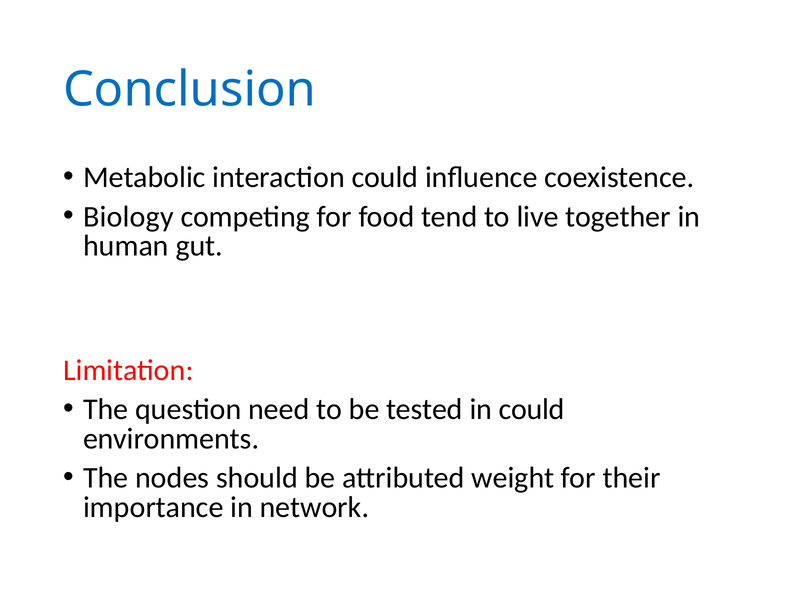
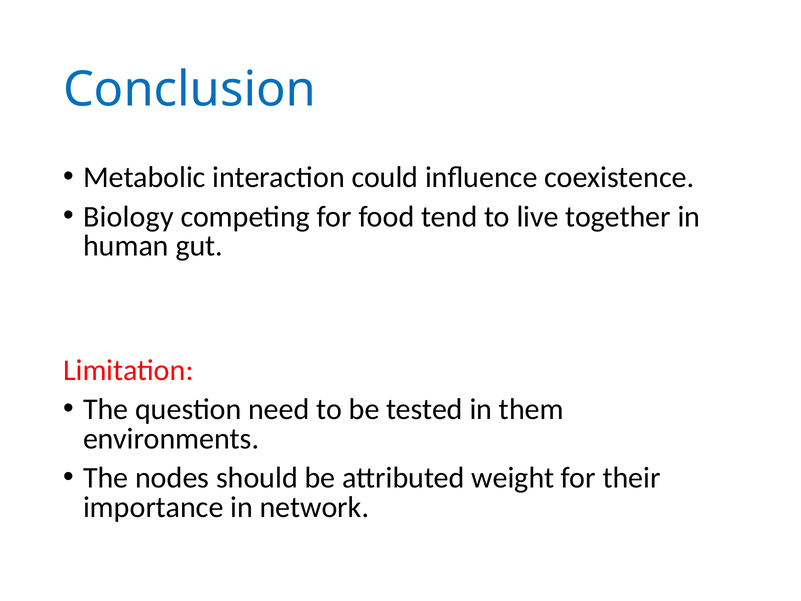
in could: could -> them (531, 409)
